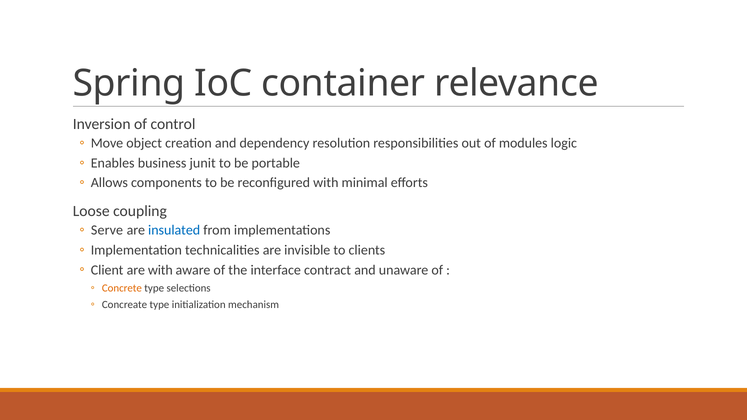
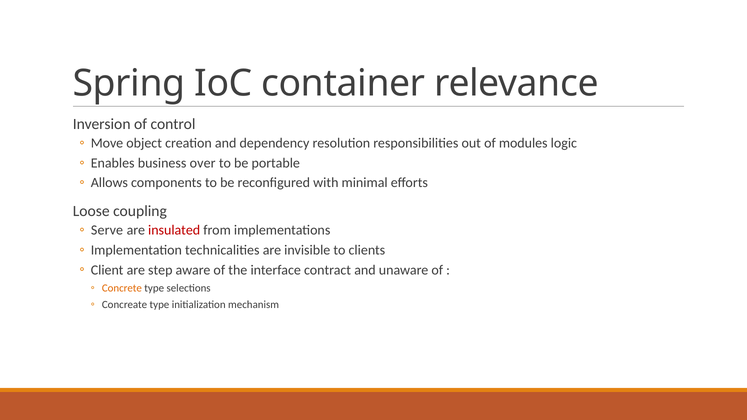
junit: junit -> over (203, 163)
insulated colour: blue -> red (174, 230)
are with: with -> step (160, 270)
